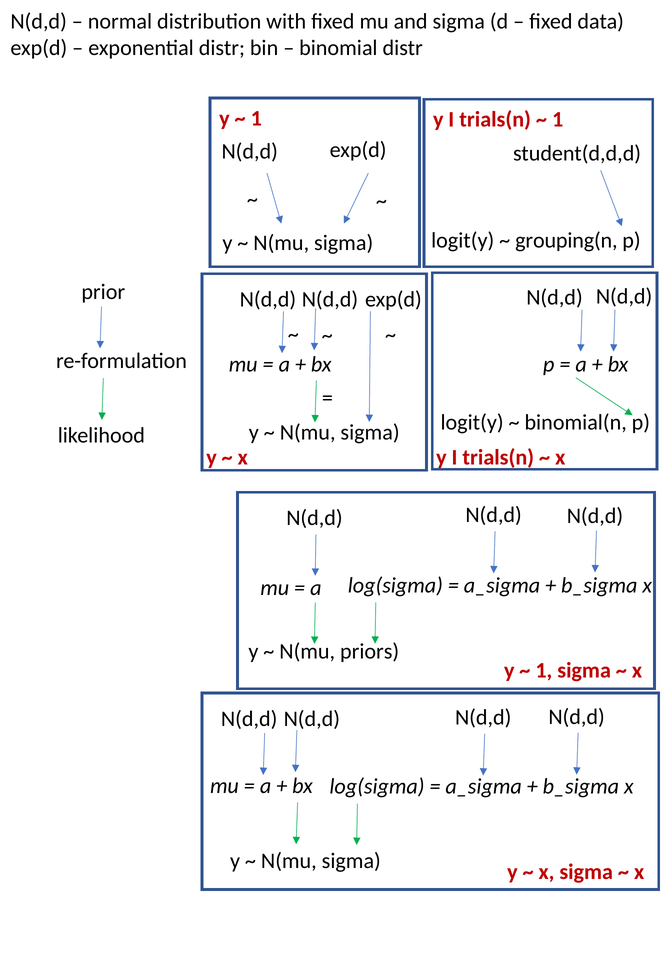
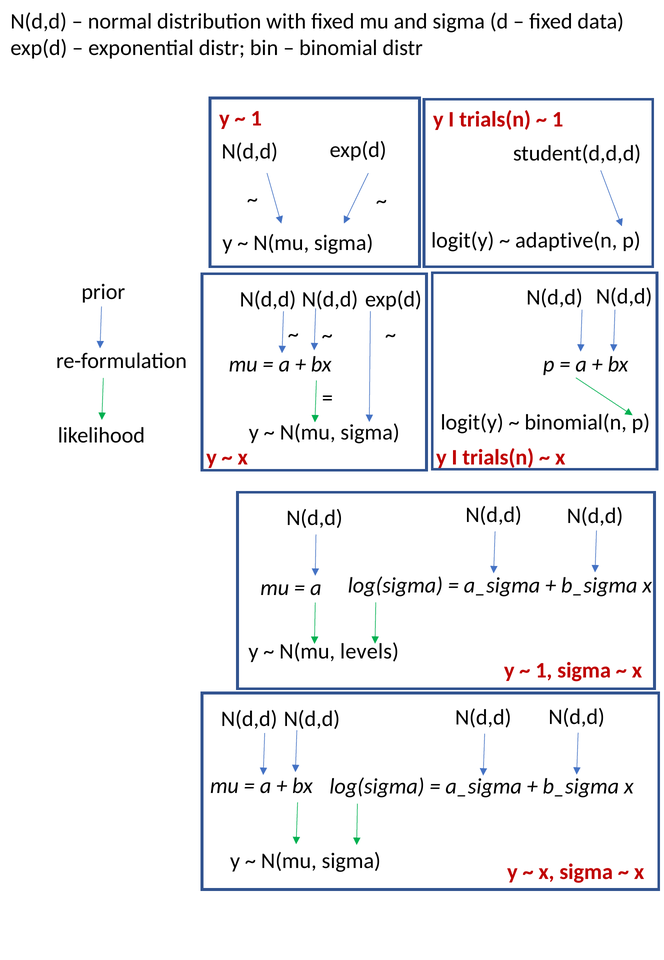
grouping(n: grouping(n -> adaptive(n (566, 240)
priors: priors -> levels (370, 651)
